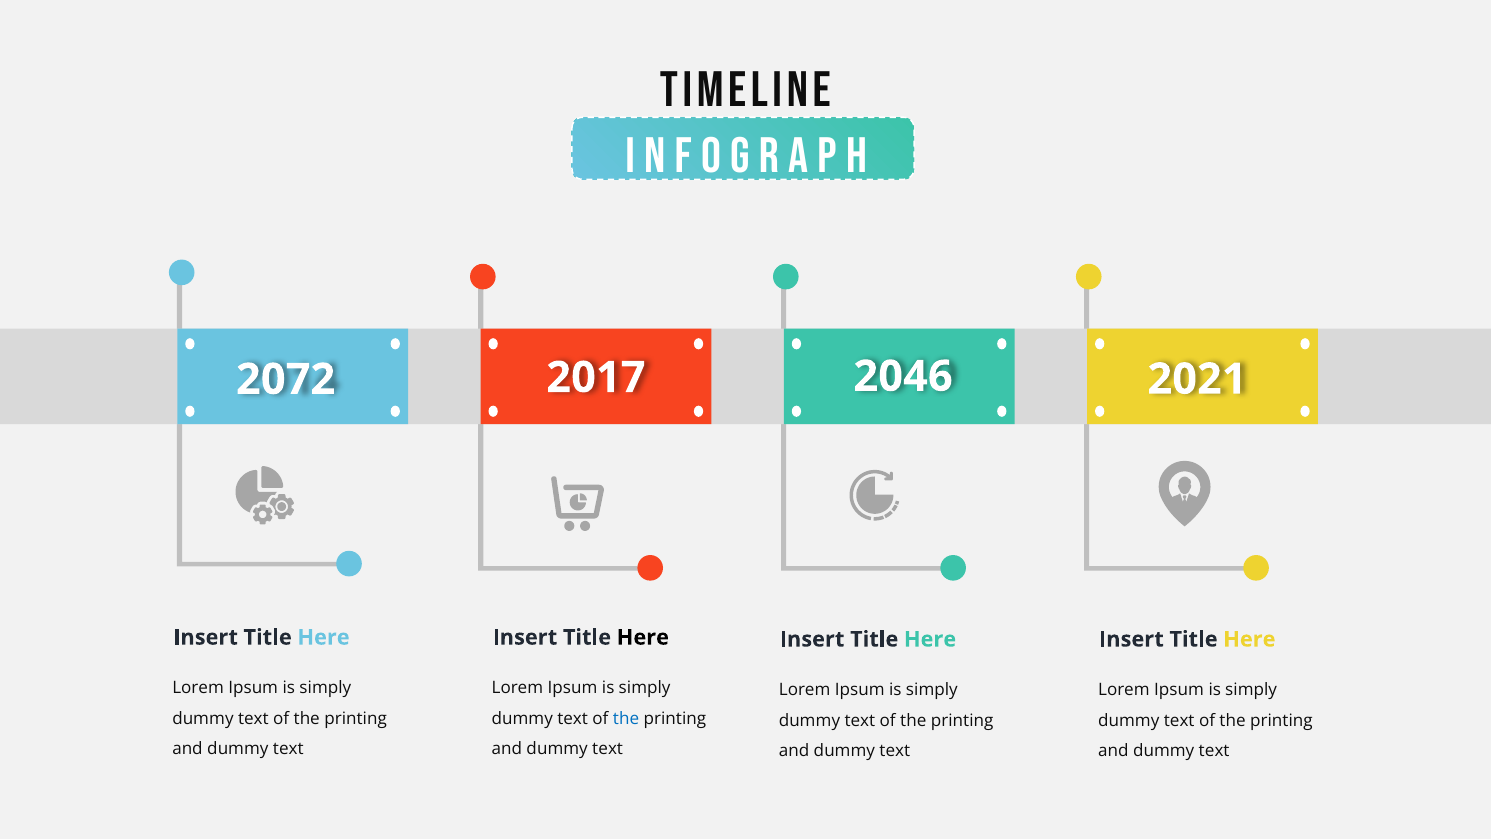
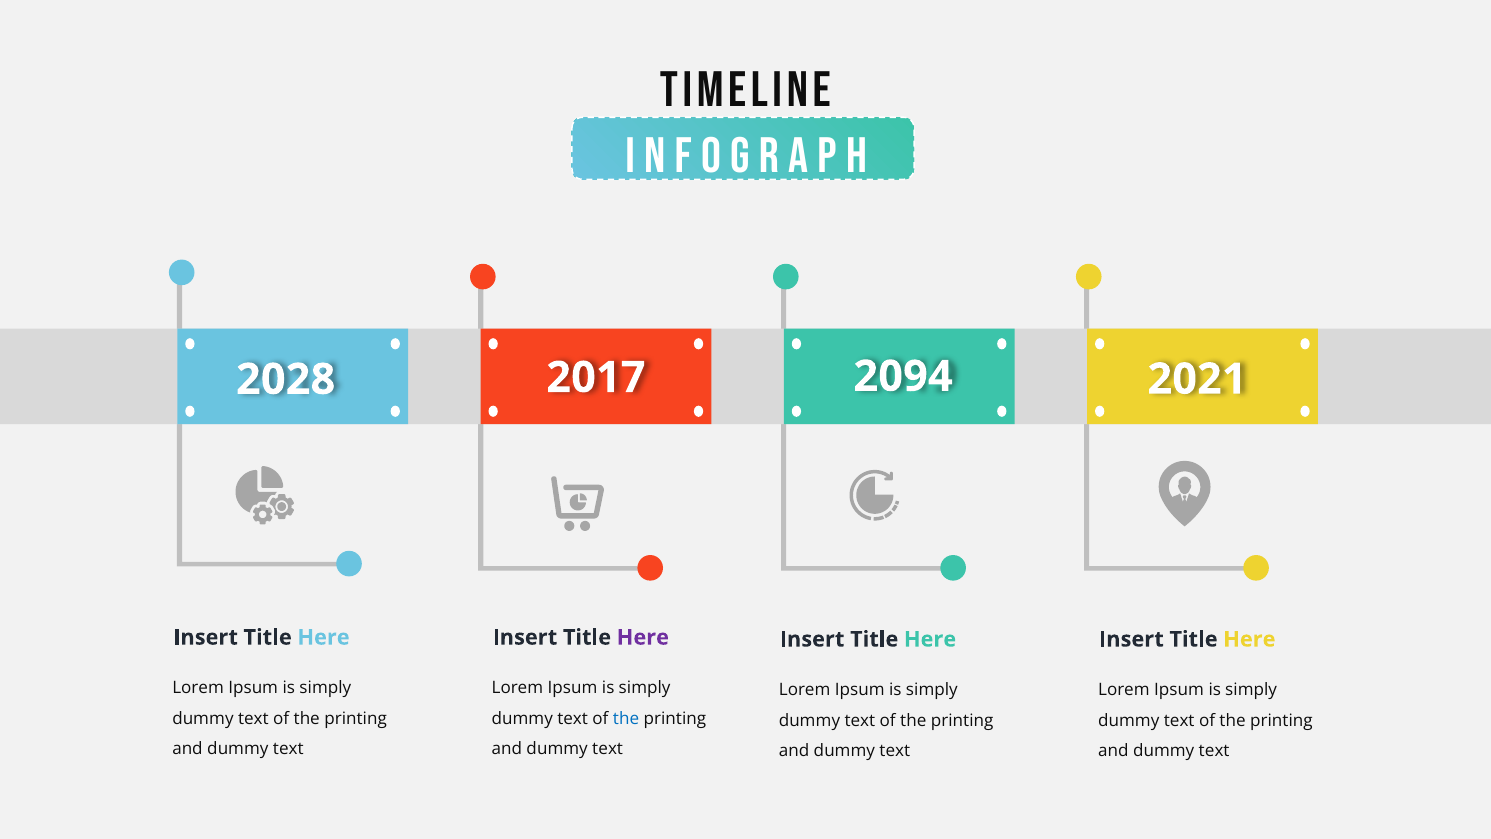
2072: 2072 -> 2028 (286, 379)
2046: 2046 -> 2094 (903, 376)
Here colour: black -> purple (643, 637)
